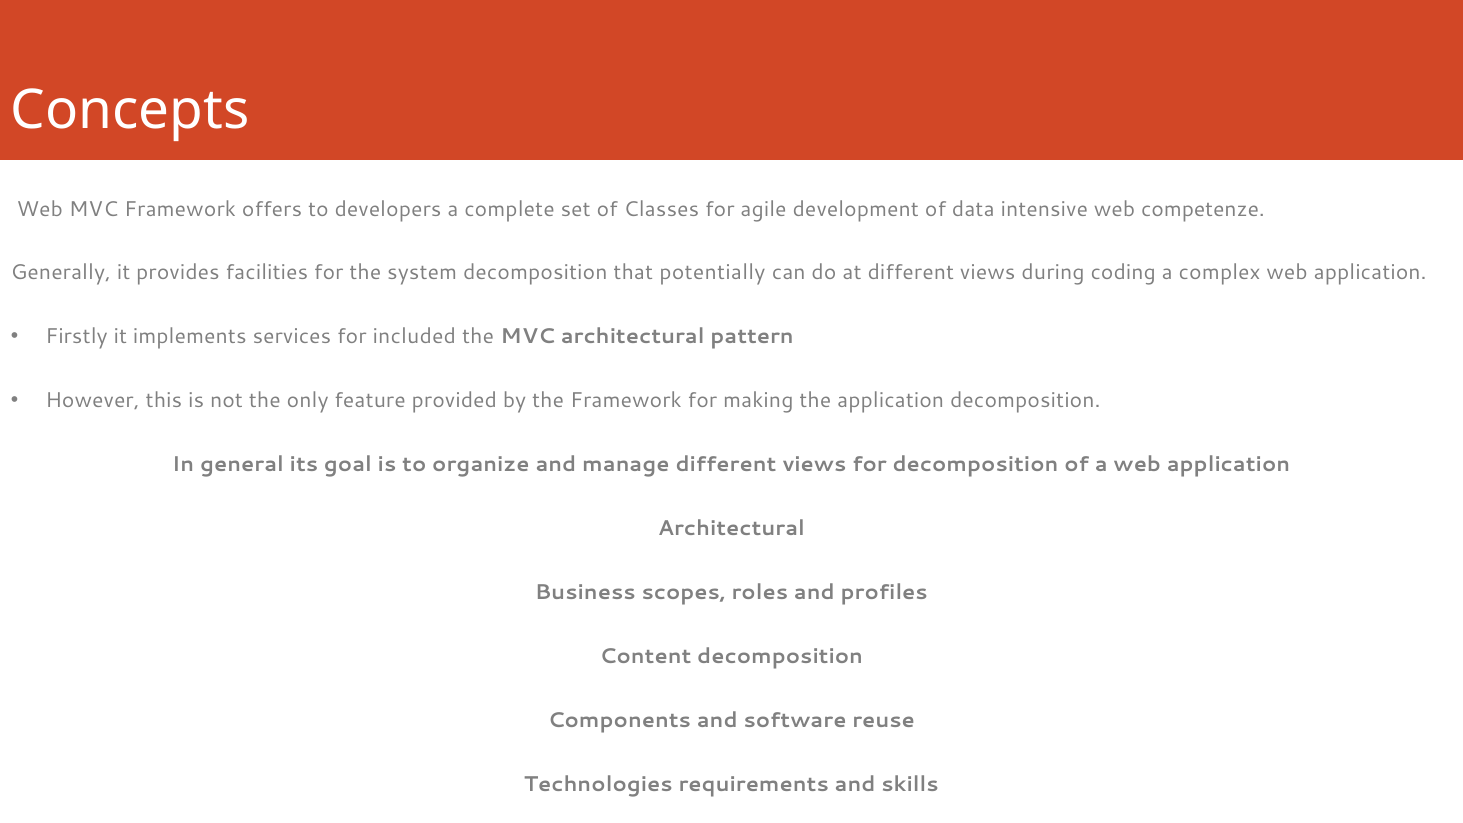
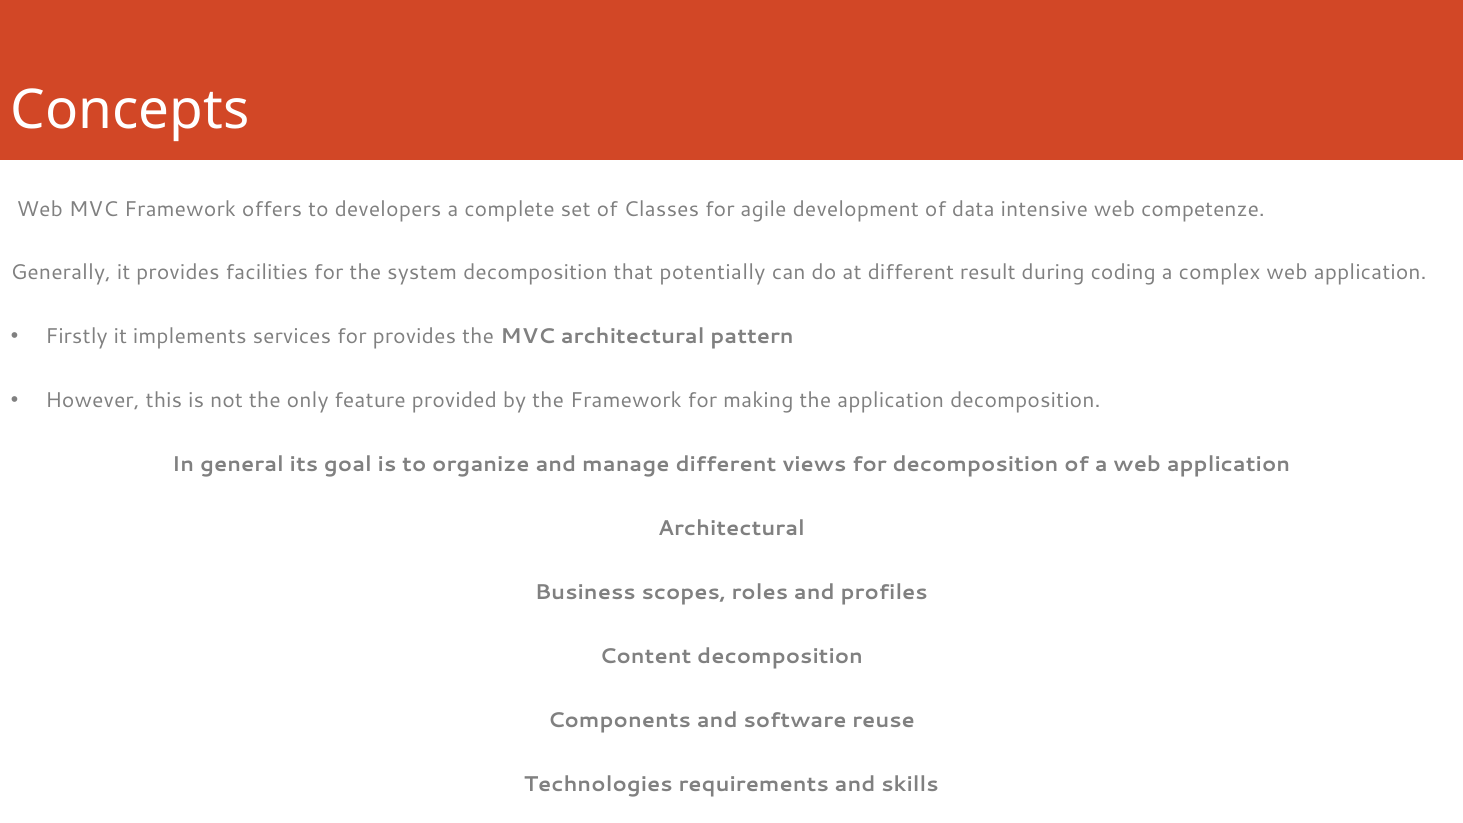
at different views: views -> result (988, 273)
for included: included -> provides (414, 337)
